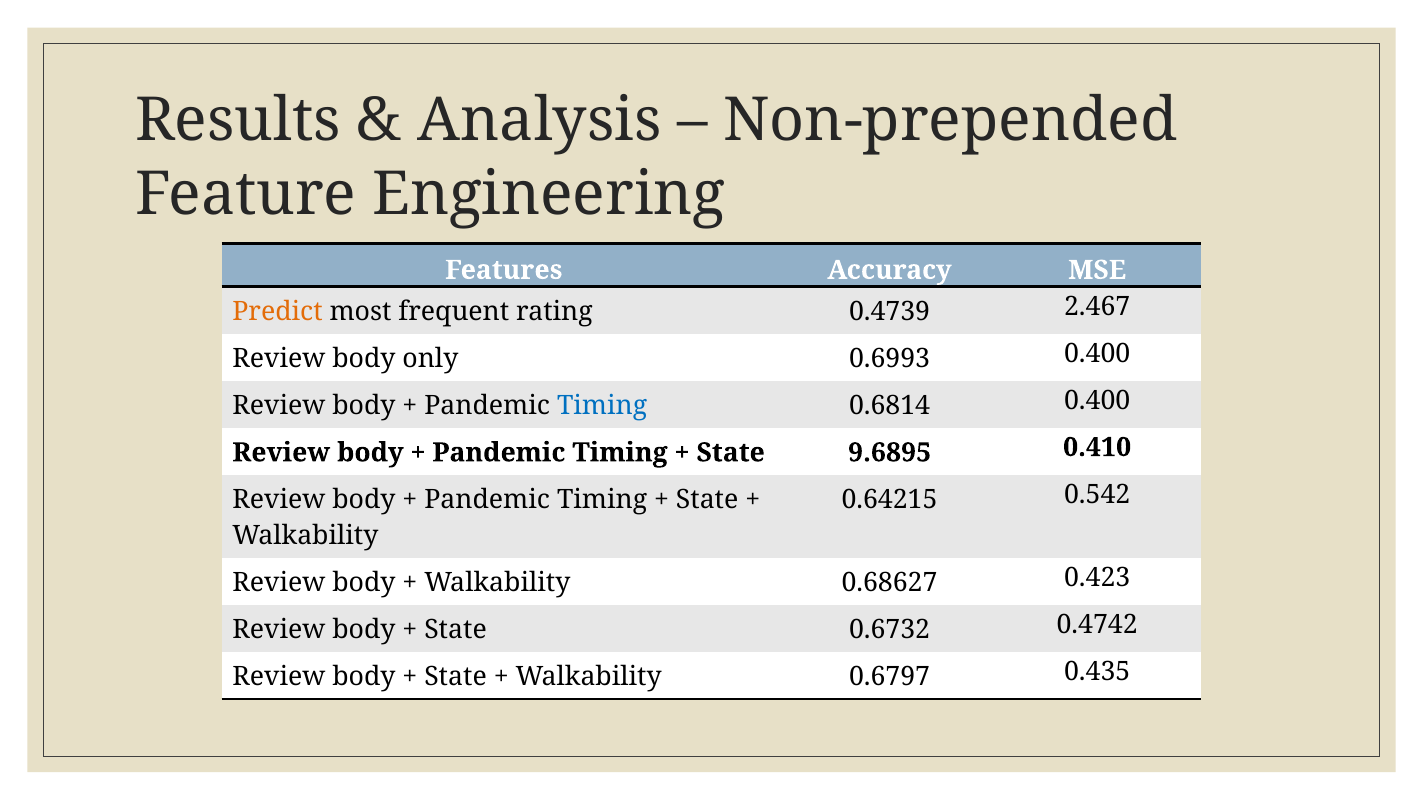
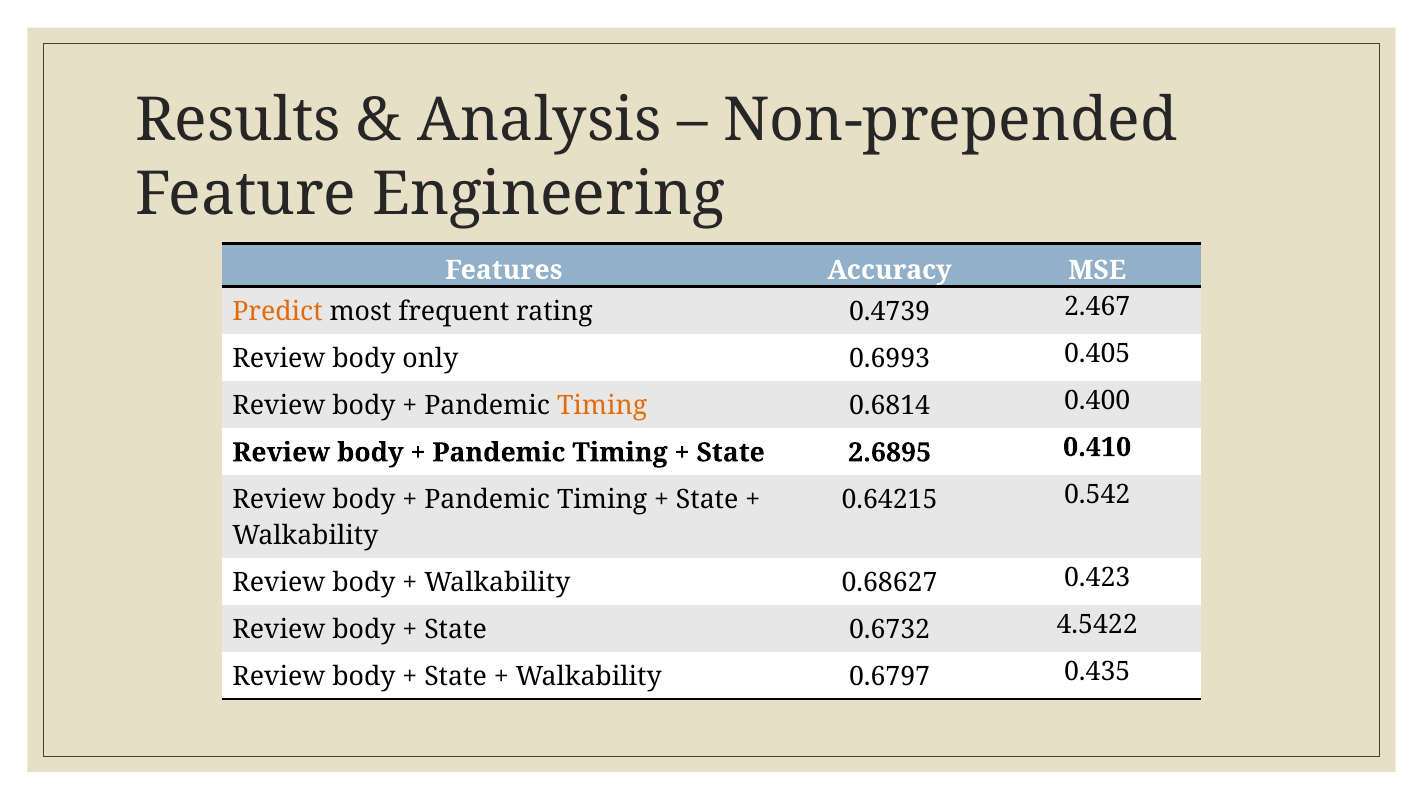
0.6993 0.400: 0.400 -> 0.405 (1097, 353)
Timing colour: blue -> orange (602, 406)
9.6895: 9.6895 -> 2.6895 (890, 453)
0.4742: 0.4742 -> 4.5422 (1097, 625)
